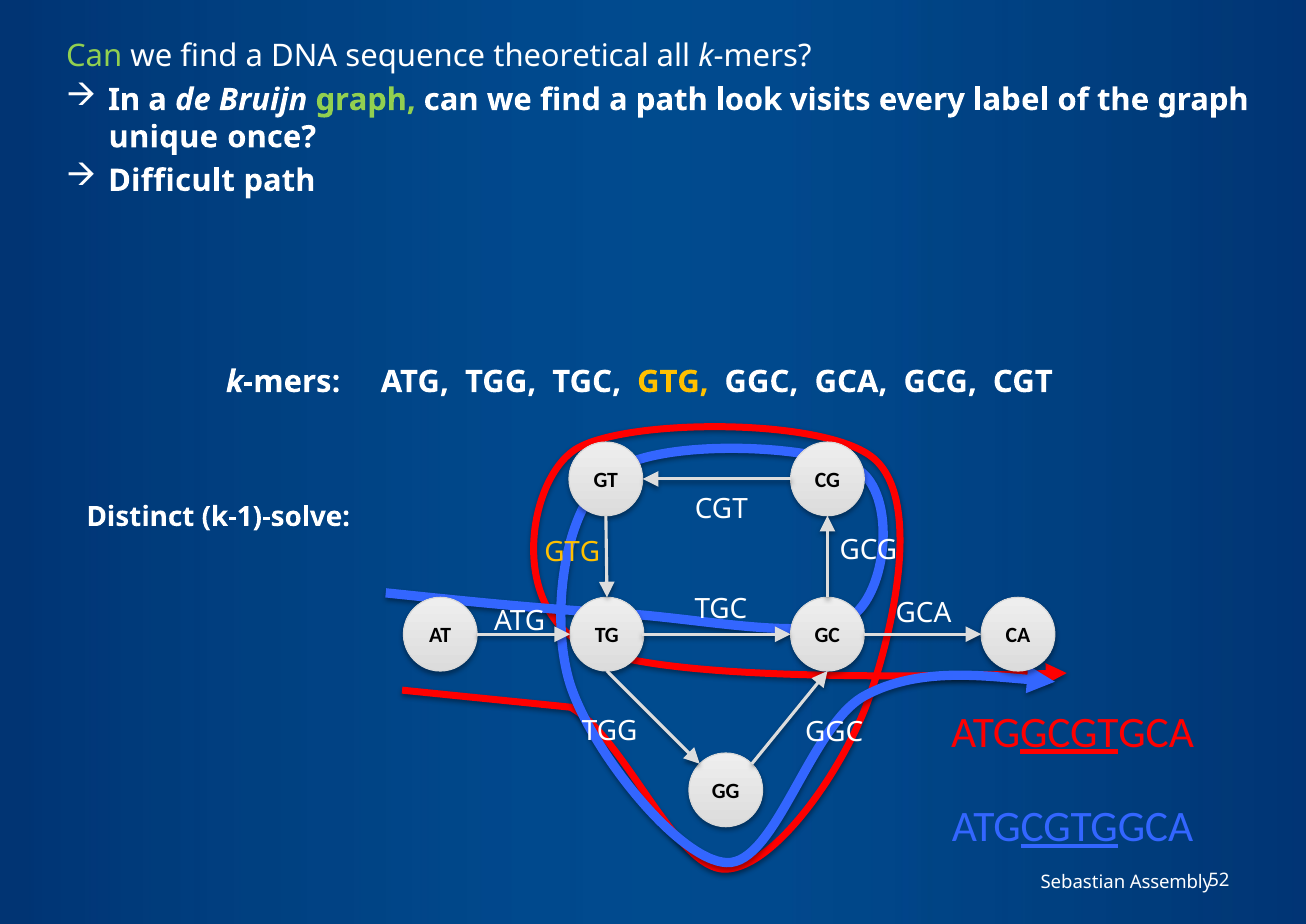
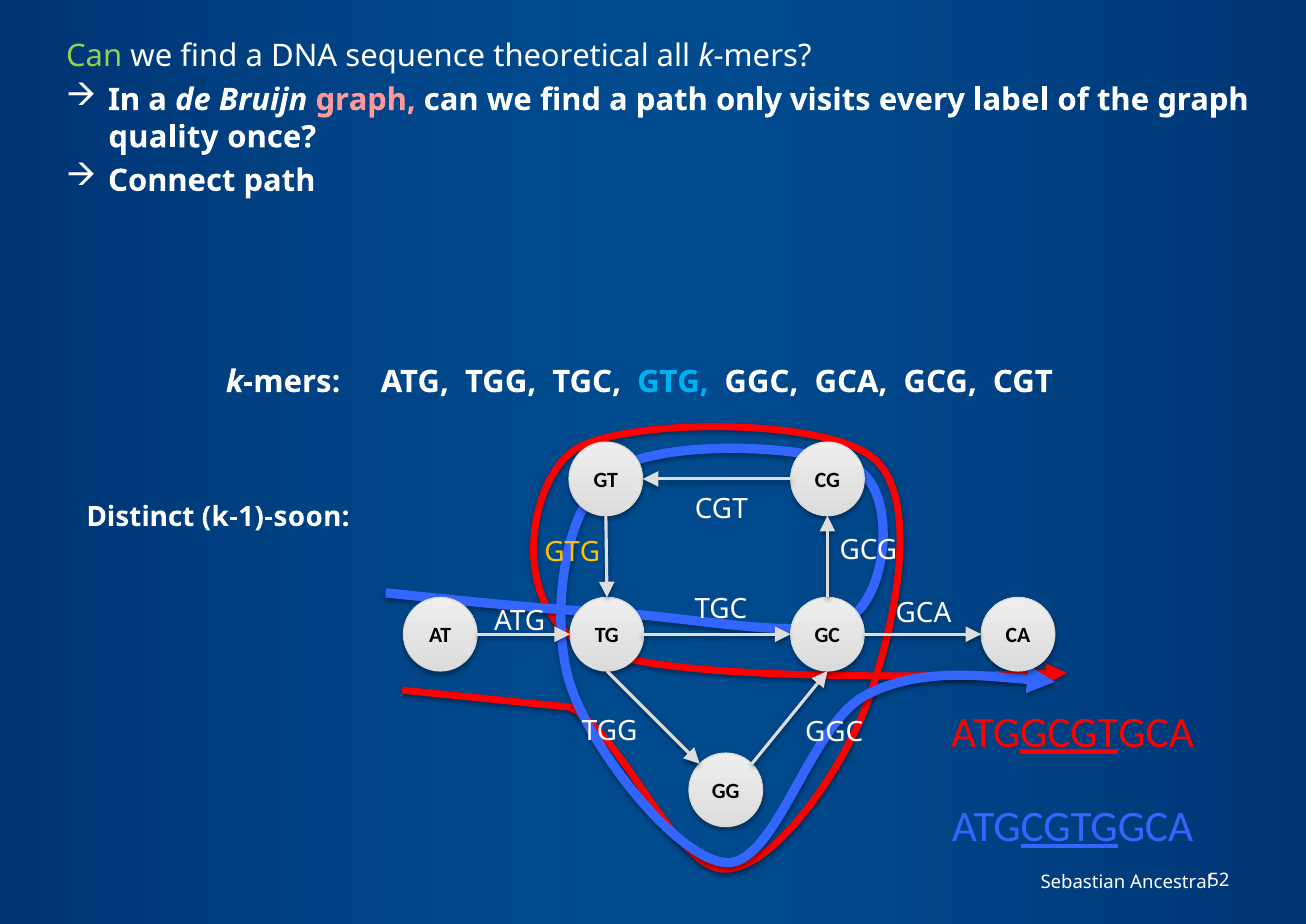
graph colour: light green -> pink (366, 100)
look: look -> only (749, 100)
unique: unique -> quality (163, 137)
Difficult: Difficult -> Connect (172, 181)
GTG colour: yellow -> light blue (673, 382)
k-1)-solve: k-1)-solve -> k-1)-soon (276, 517)
Assembly: Assembly -> Ancestral (1171, 882)
